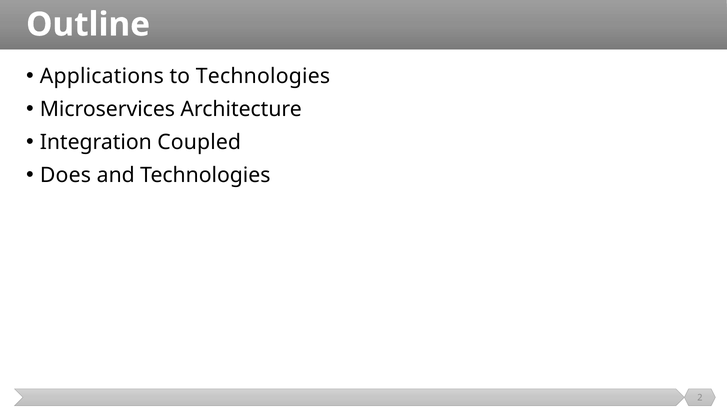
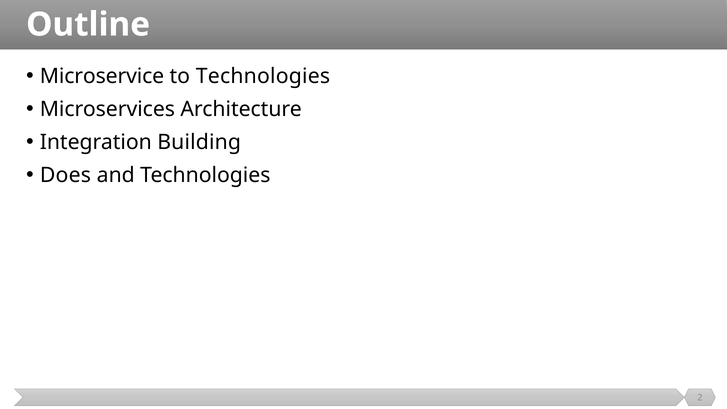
Applications: Applications -> Microservice (102, 76)
Coupled: Coupled -> Building (199, 142)
